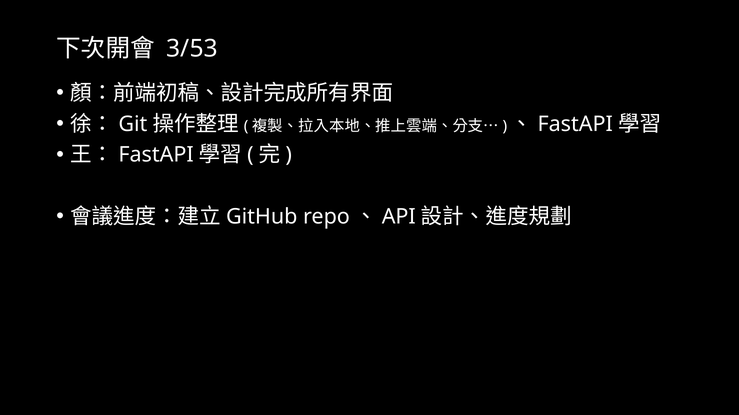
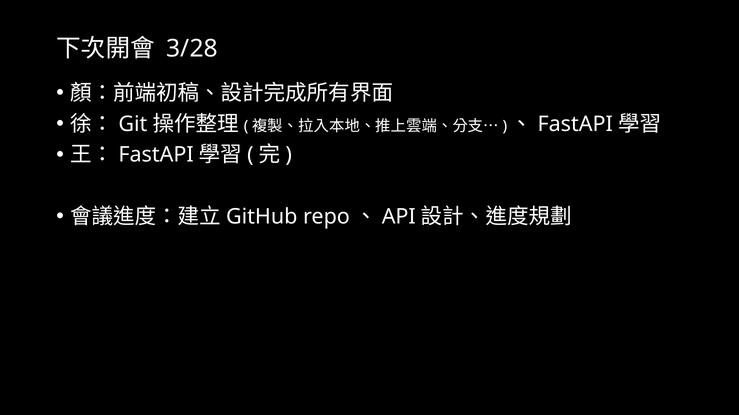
3/53: 3/53 -> 3/28 (192, 49)
